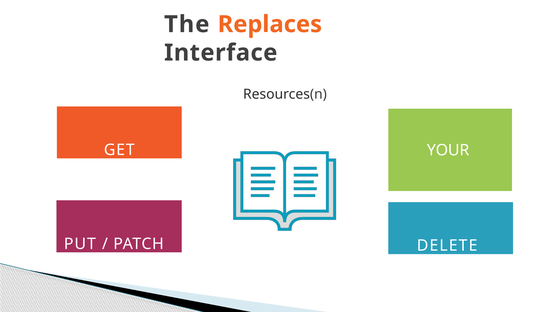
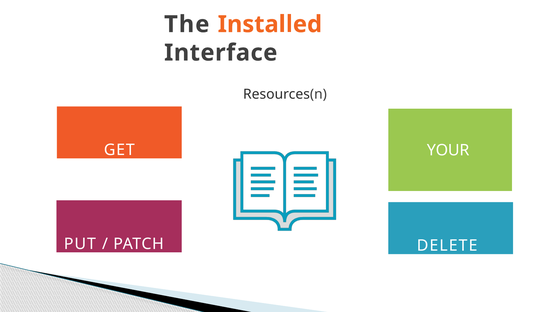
Replaces: Replaces -> Installed (270, 24)
